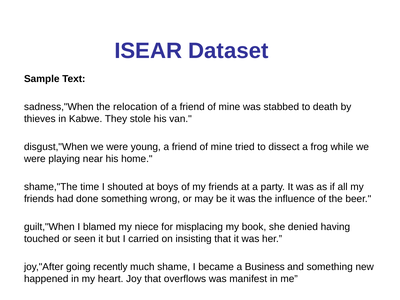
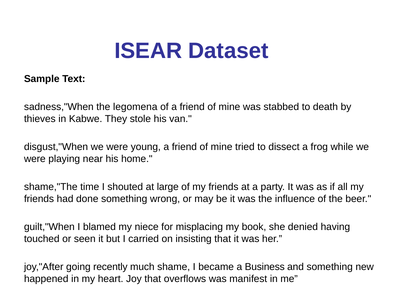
relocation: relocation -> legomena (135, 107)
boys: boys -> large (168, 187)
